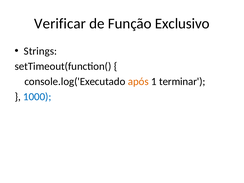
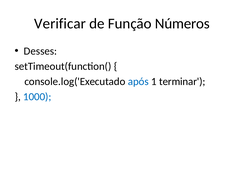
Exclusivo: Exclusivo -> Números (182, 24)
Strings: Strings -> Desses (40, 51)
após colour: orange -> blue (138, 82)
